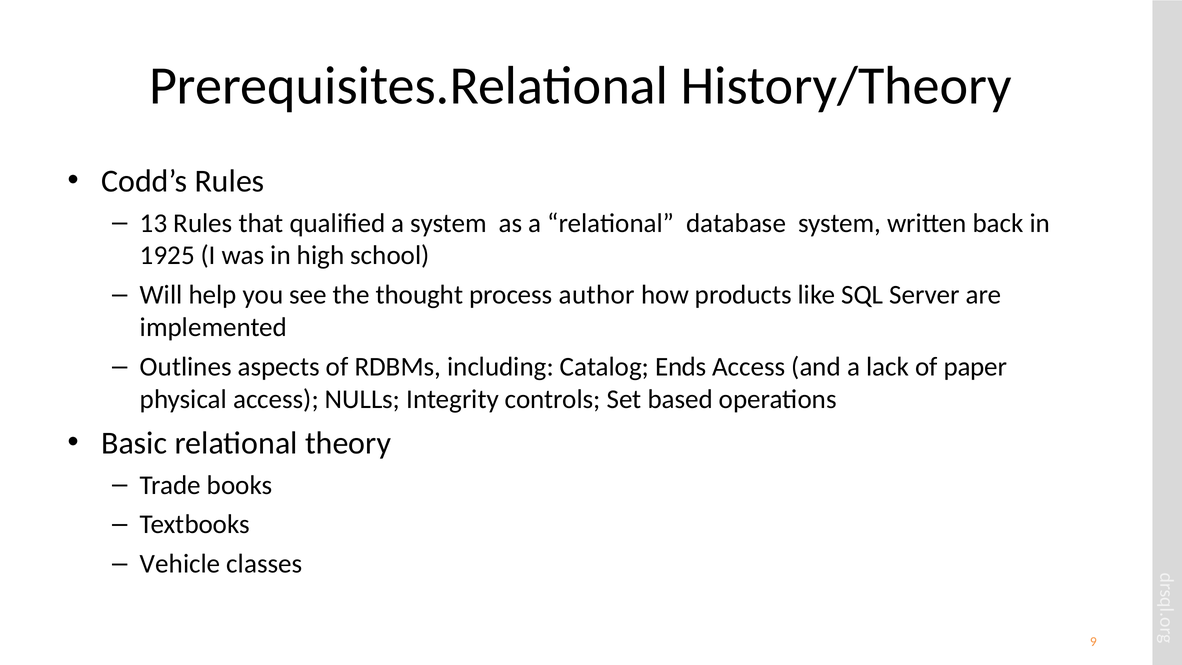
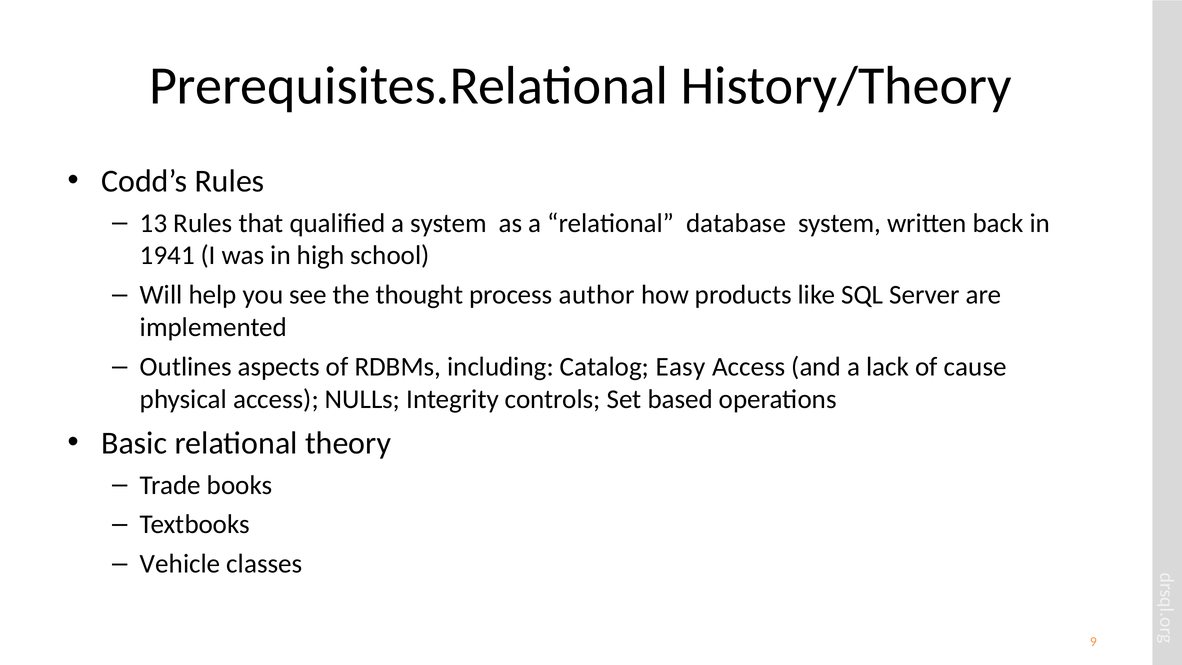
1925: 1925 -> 1941 (167, 256)
Ends: Ends -> Easy (681, 367)
paper: paper -> cause (975, 367)
